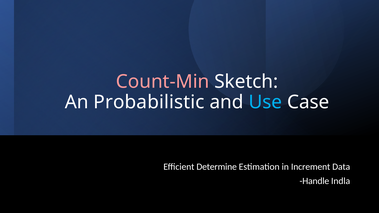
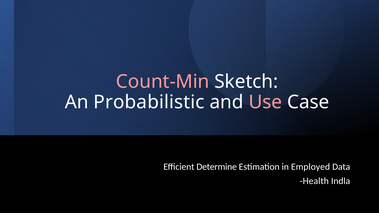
Use colour: light blue -> pink (265, 102)
Increment: Increment -> Employed (311, 167)
Handle: Handle -> Health (314, 181)
